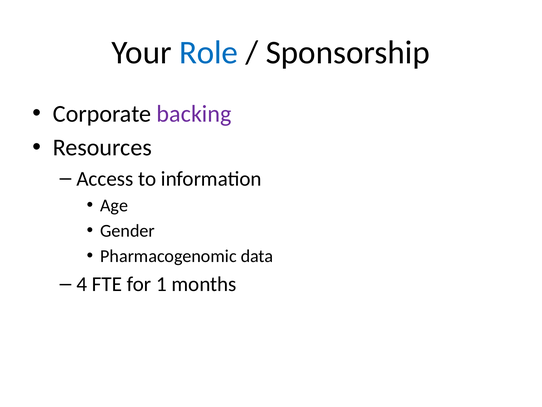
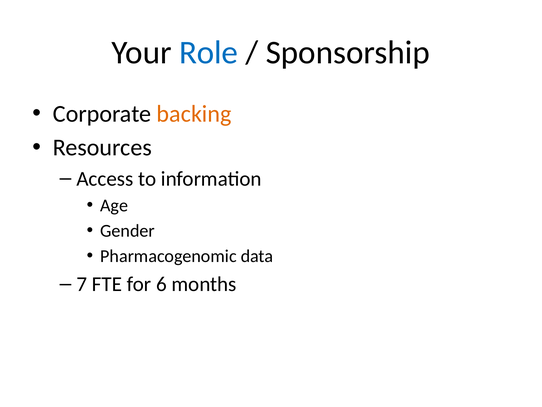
backing colour: purple -> orange (194, 114)
4: 4 -> 7 (82, 284)
1: 1 -> 6 (161, 284)
